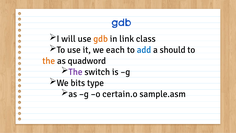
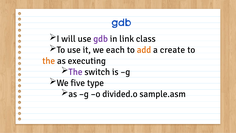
gdb colour: orange -> purple (101, 39)
add colour: blue -> orange (144, 50)
should: should -> create (172, 50)
quadword: quadword -> executing (87, 61)
bits: bits -> five (78, 83)
certain.o: certain.o -> divided.o (120, 94)
